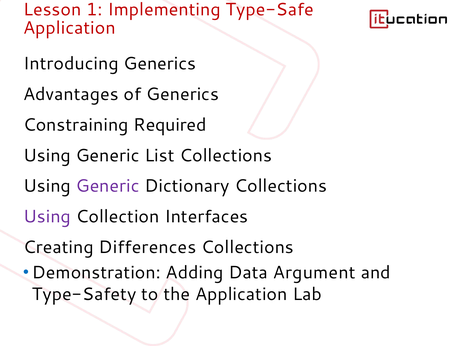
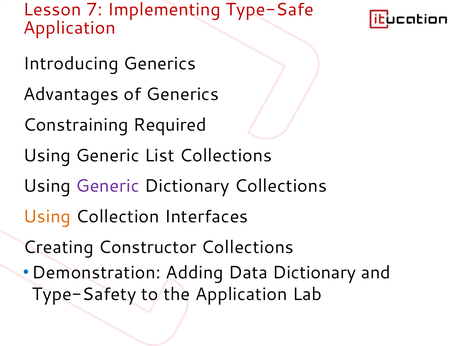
1: 1 -> 7 (94, 10)
Using colour: purple -> orange (47, 217)
Differences: Differences -> Constructor (148, 247)
Data Argument: Argument -> Dictionary (314, 272)
